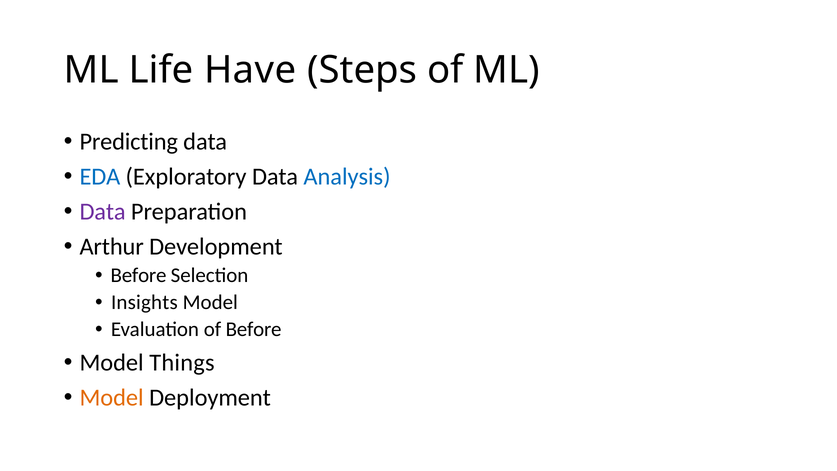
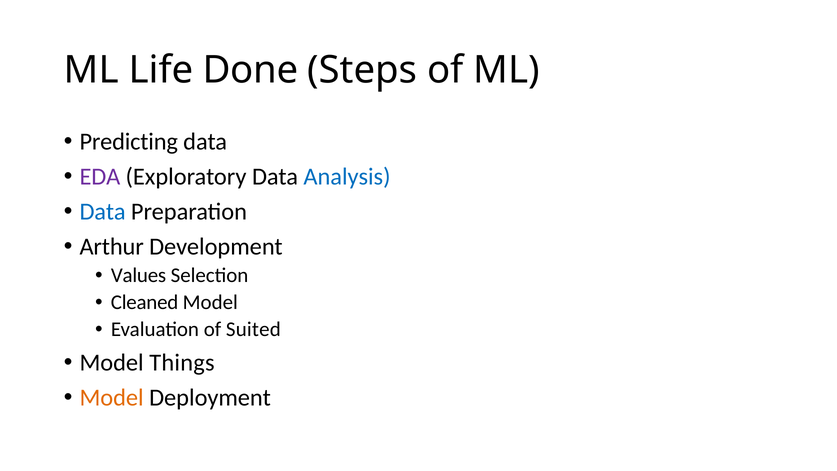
Have: Have -> Done (250, 70)
EDA colour: blue -> purple (100, 177)
Data colour: purple -> blue (103, 212)
Before: Before -> Values (139, 275)
Insights: Insights -> Cleaned (145, 302)
of Before: Before -> Suited (253, 329)
